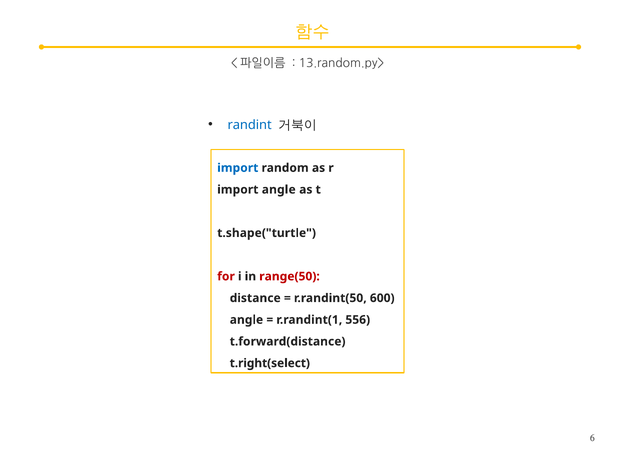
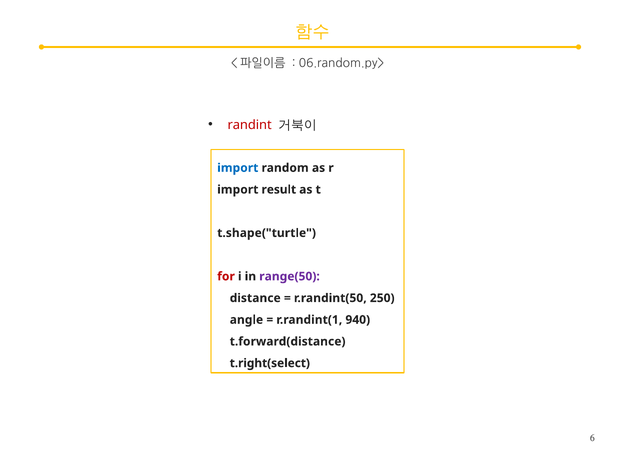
13.random.py>: 13.random.py> -> 06.random.py> (341, 63)
randint colour: blue -> red (250, 125)
import angle: angle -> result (279, 190)
range(50 colour: red -> purple (290, 276)
600: 600 -> 250 (382, 298)
556: 556 -> 940 (358, 320)
